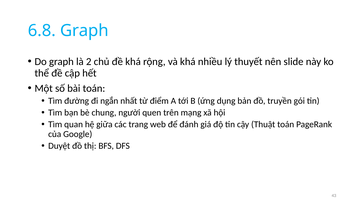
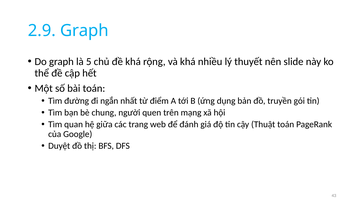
6.8: 6.8 -> 2.9 (42, 31)
2: 2 -> 5 (89, 62)
